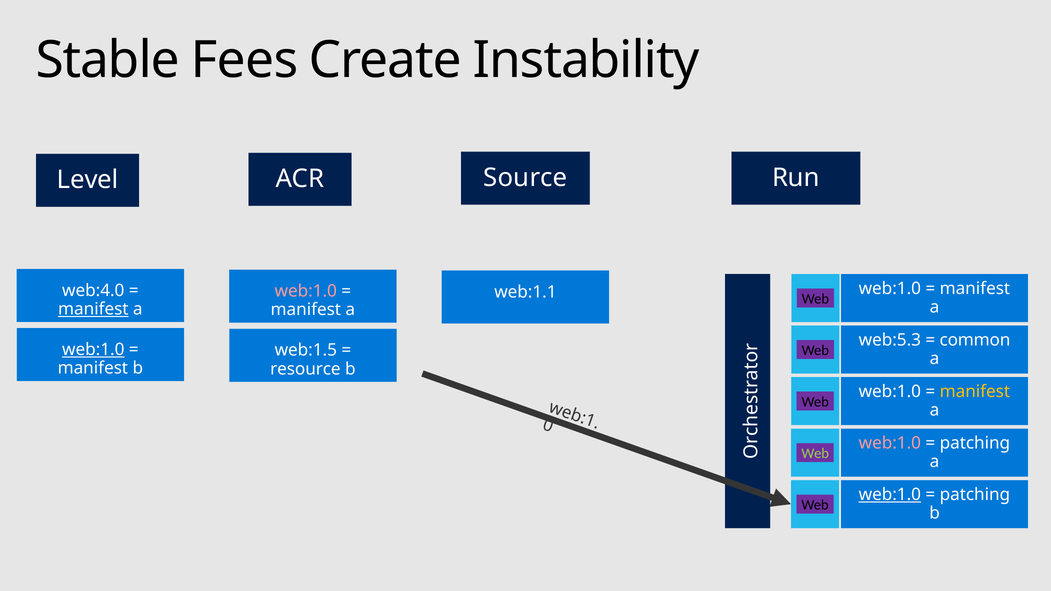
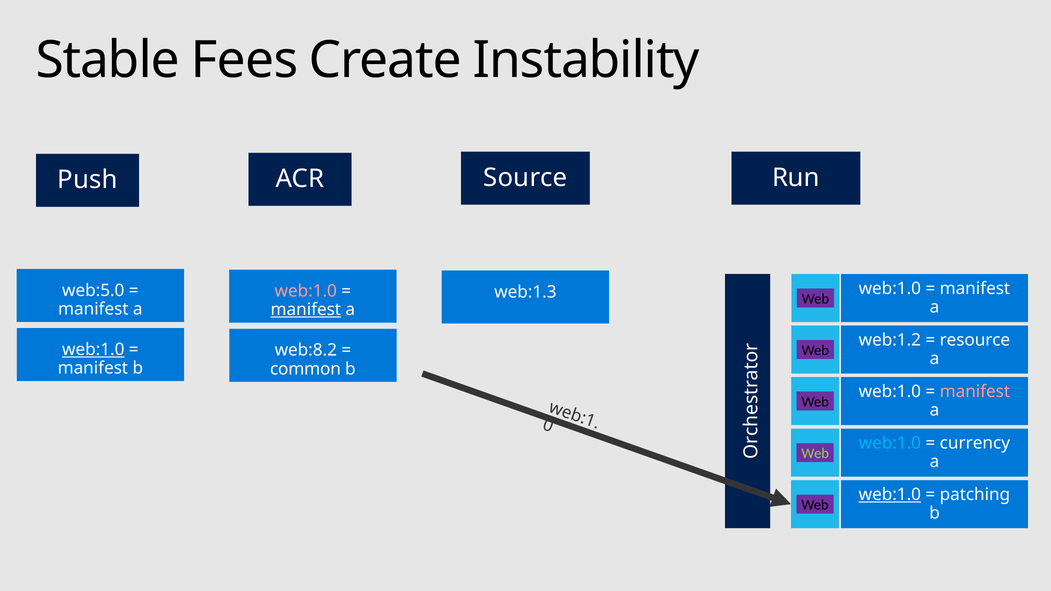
Level: Level -> Push (87, 180)
web:4.0: web:4.0 -> web:5.0 (93, 291)
web:1.1: web:1.1 -> web:1.3 (525, 292)
manifest underline: present -> none (93, 309)
manifest underline: none -> present (306, 310)
web:5.3: web:5.3 -> web:1.2 (890, 340)
common: common -> resource (975, 340)
web:1.5: web:1.5 -> web:8.2 (306, 350)
resource: resource -> common (305, 369)
manifest colour: yellow -> pink (975, 392)
web:1.0 colour: pink -> light blue (890, 443)
patching: patching -> currency (975, 443)
